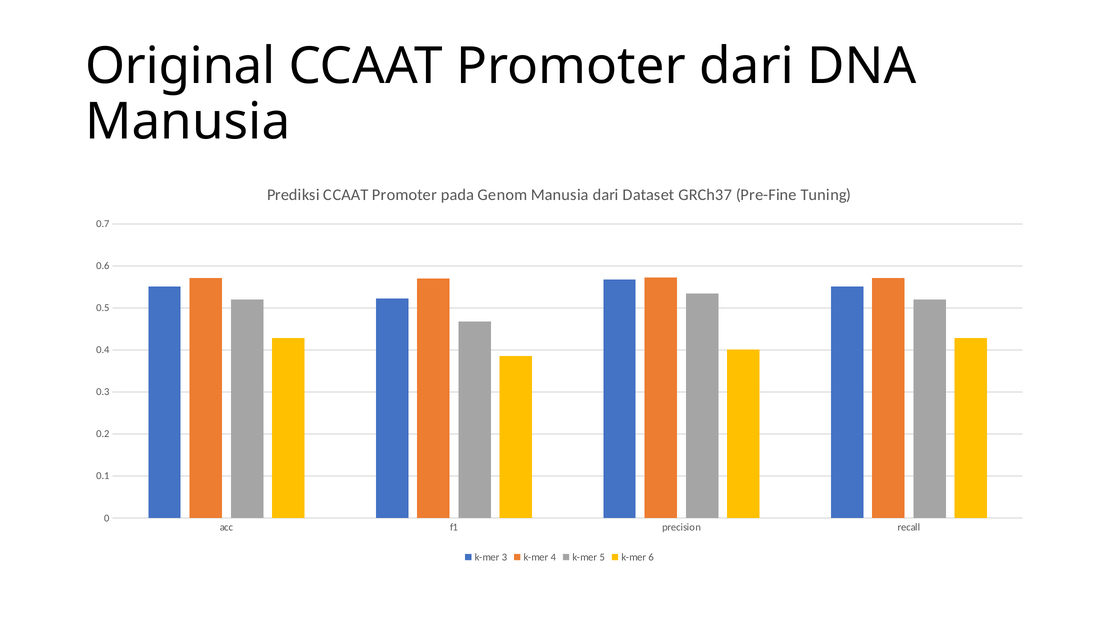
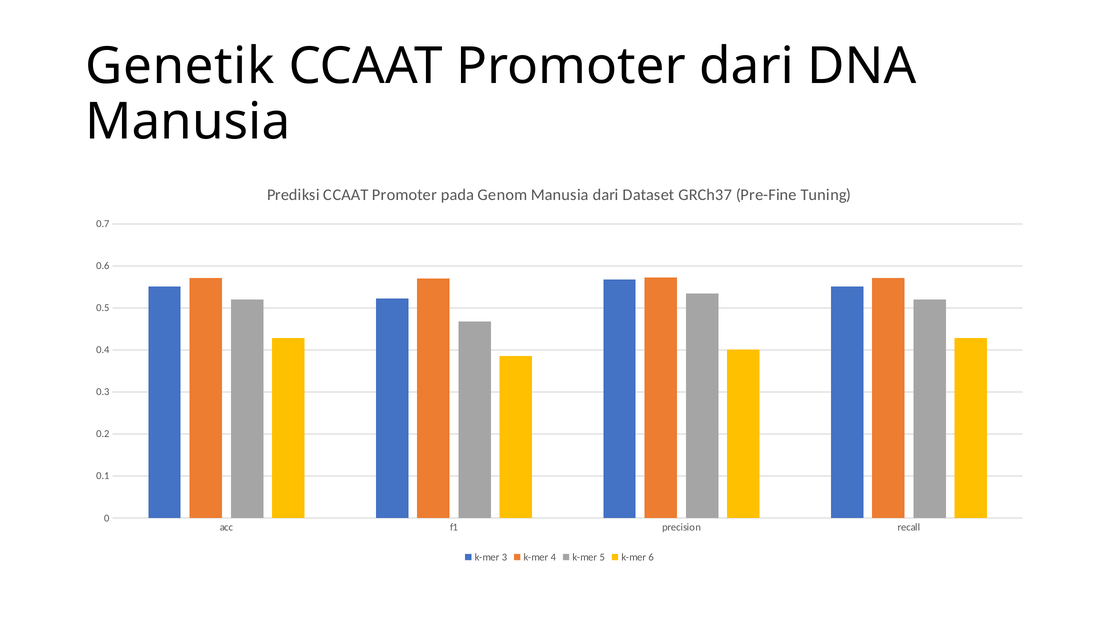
Original: Original -> Genetik (180, 66)
